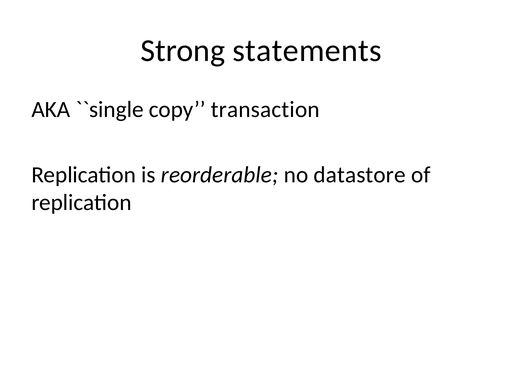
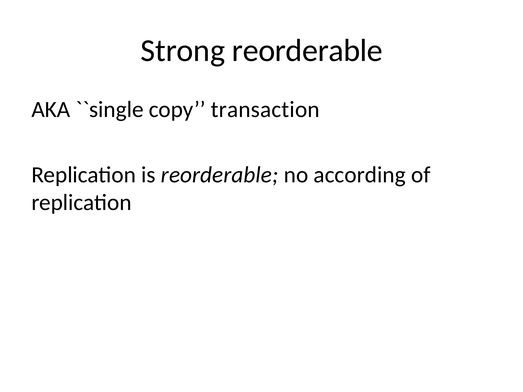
Strong statements: statements -> reorderable (307, 51)
datastore: datastore -> according (360, 175)
